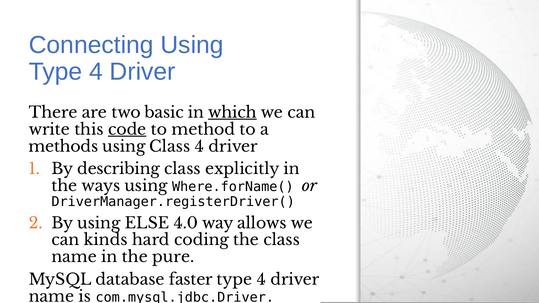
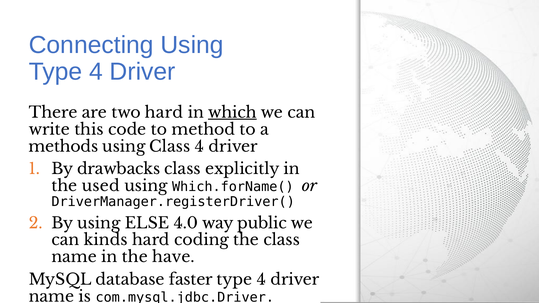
two basic: basic -> hard (164, 113)
code underline: present -> none (127, 130)
describing: describing -> drawbacks (119, 169)
ways: ways -> used (101, 186)
Where.forName(: Where.forName( -> Which.forName( (233, 187)
allows: allows -> public (262, 223)
pure: pure -> have (173, 257)
